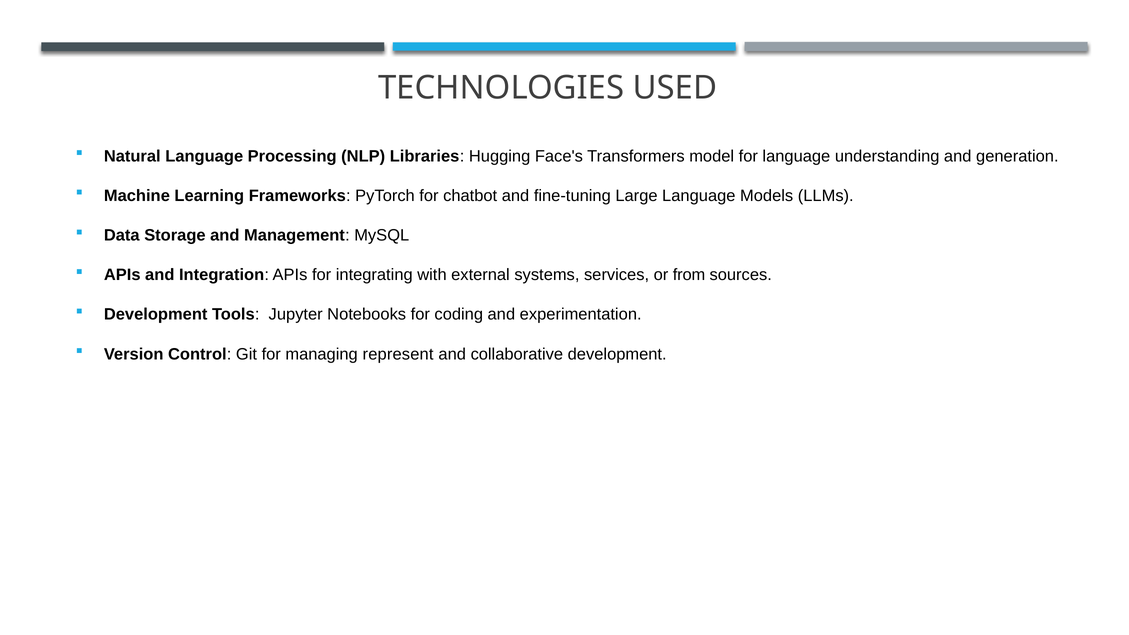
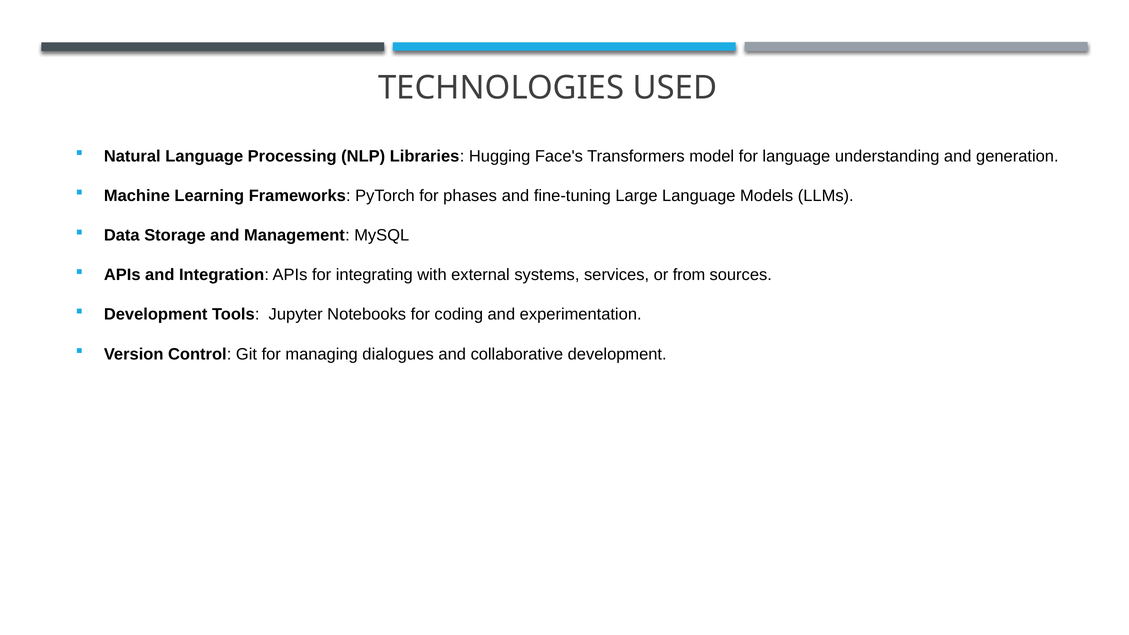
chatbot: chatbot -> phases (470, 196)
represent: represent -> dialogues (398, 354)
